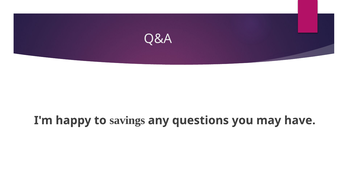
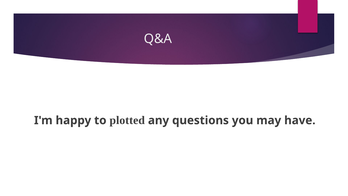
savings: savings -> plotted (127, 120)
